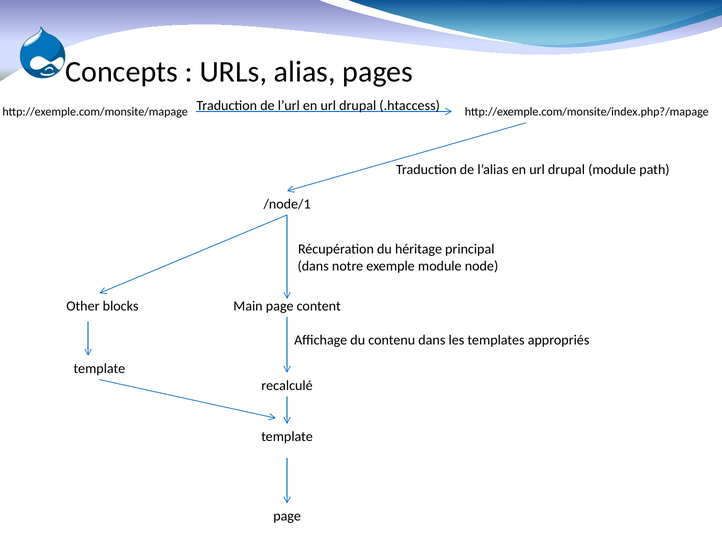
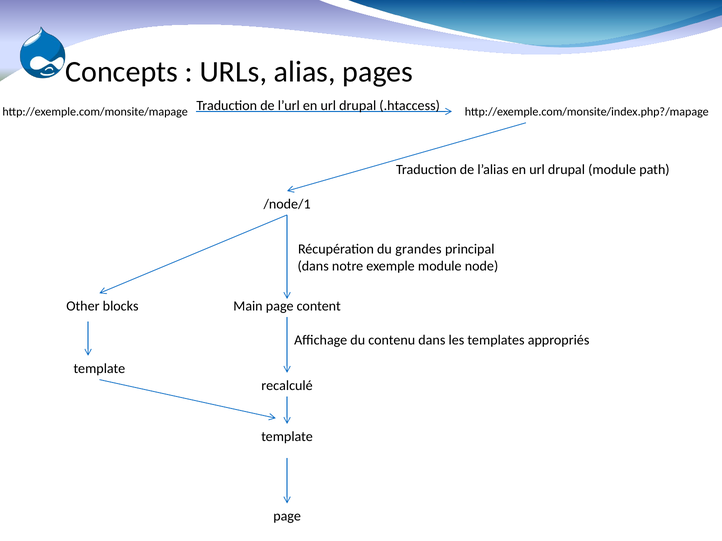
héritage: héritage -> grandes (418, 250)
